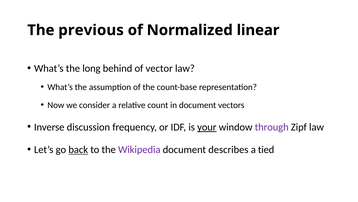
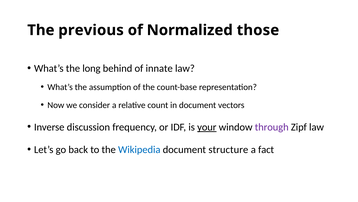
linear: linear -> those (258, 30)
vector: vector -> innate (159, 68)
back underline: present -> none (78, 149)
Wikipedia colour: purple -> blue (139, 149)
describes: describes -> structure (228, 149)
tied: tied -> fact (266, 149)
